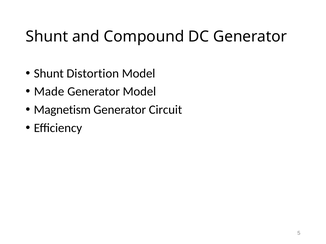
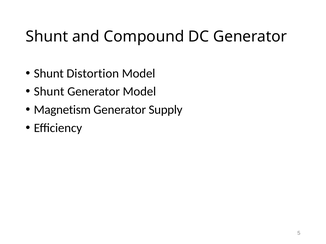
Made: Made -> Shunt (49, 92)
Circuit: Circuit -> Supply (166, 110)
